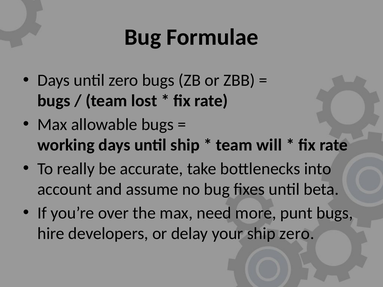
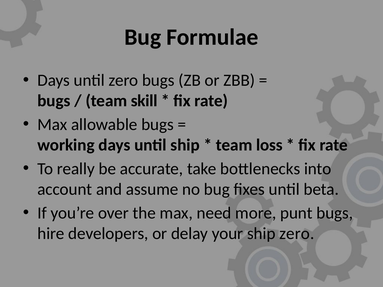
lost: lost -> skill (144, 101)
will: will -> loss (269, 145)
